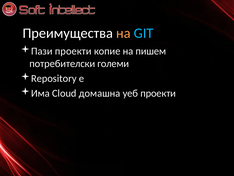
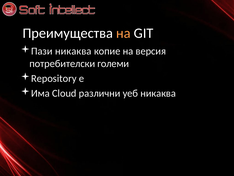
GIT colour: light blue -> white (144, 33)
Пази проекти: проекти -> никаква (73, 51)
пишем: пишем -> версия (151, 51)
домашна: домашна -> различни (100, 93)
уеб проекти: проекти -> никаква (158, 93)
